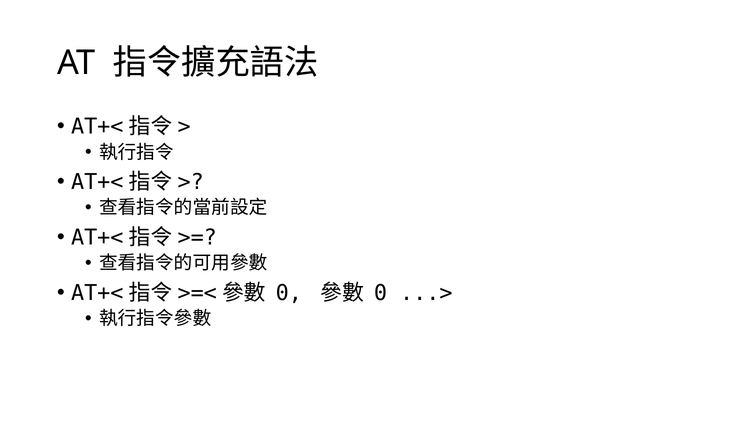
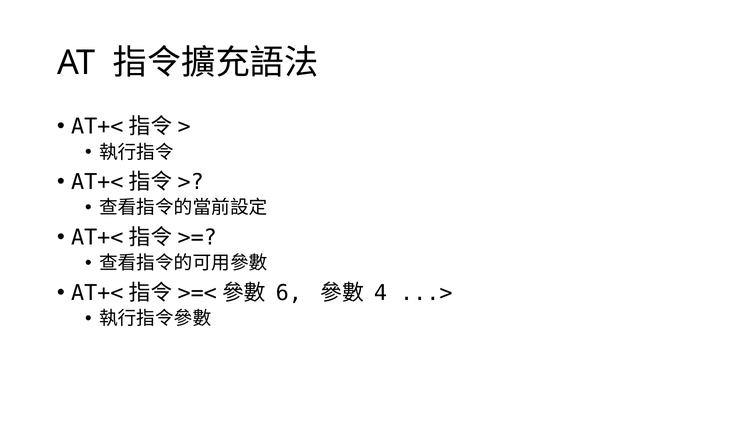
0: 0 -> 6 (289, 293)
0: 0 -> 4 (380, 293)
